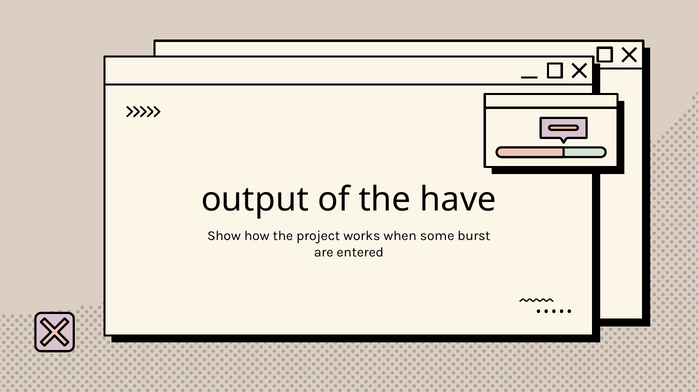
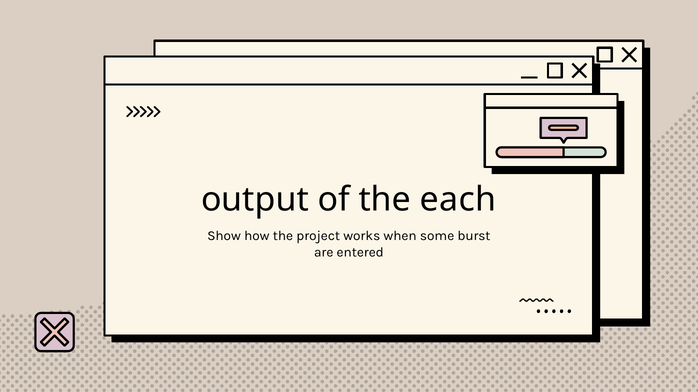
have: have -> each (458, 200)
